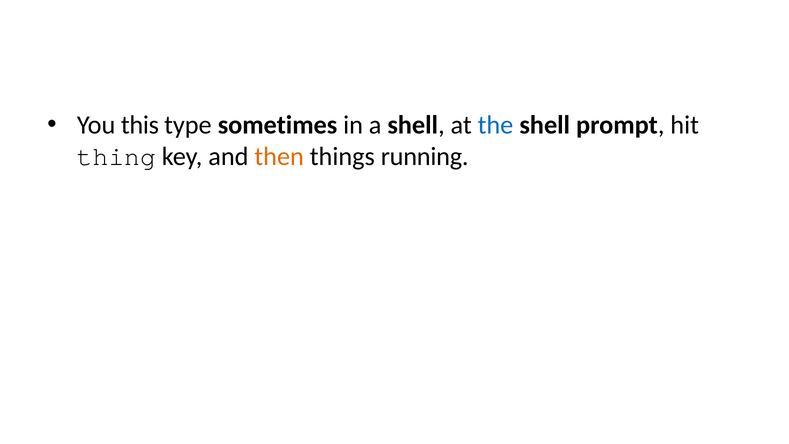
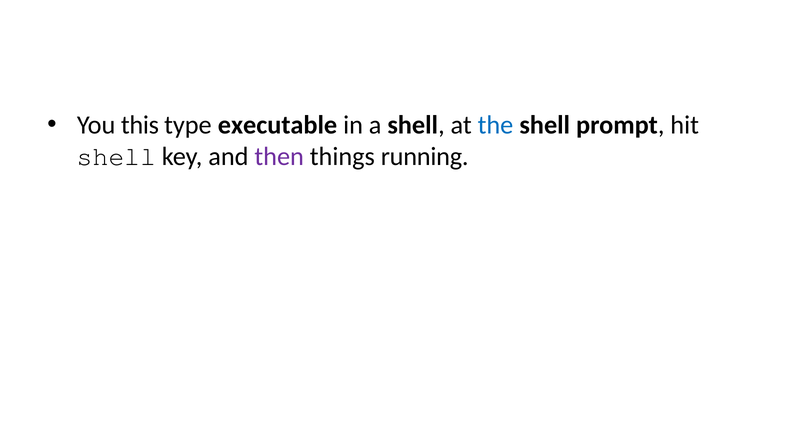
sometimes: sometimes -> executable (277, 125)
thing: thing -> shell (116, 157)
then colour: orange -> purple (279, 157)
